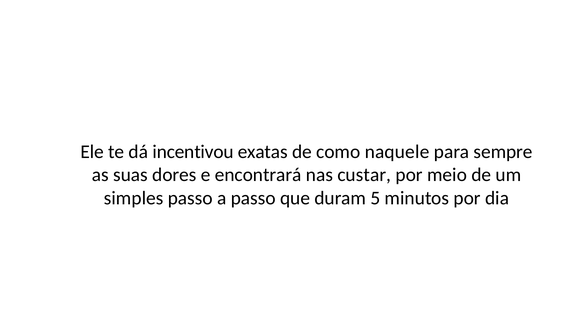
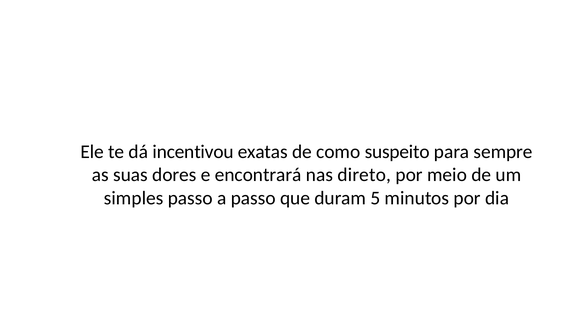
naquele: naquele -> suspeito (397, 152)
custar: custar -> direto (364, 175)
